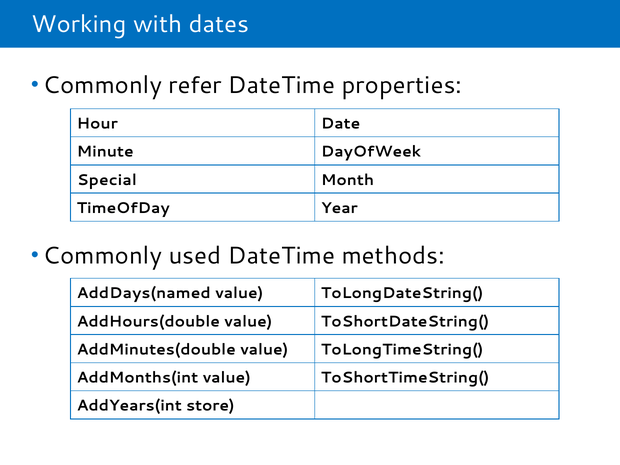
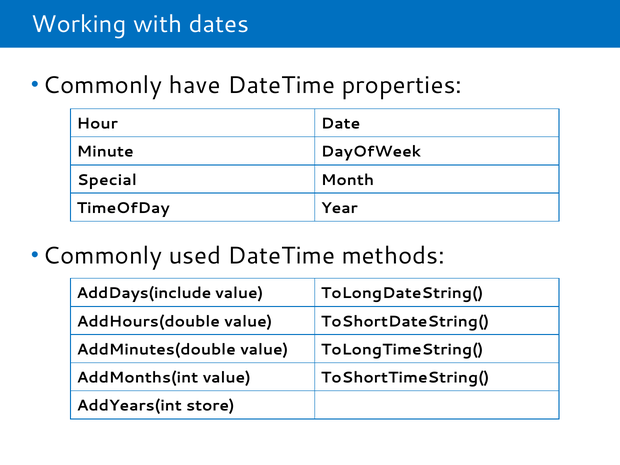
refer: refer -> have (195, 85)
AddDays(named: AddDays(named -> AddDays(include (144, 293)
